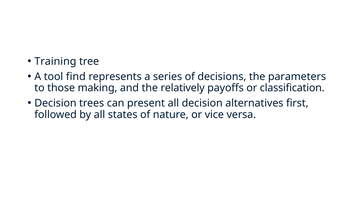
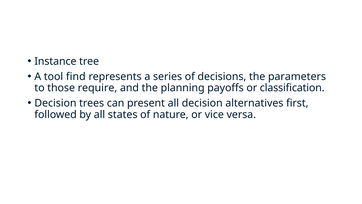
Training: Training -> Instance (55, 61)
making: making -> require (97, 88)
relatively: relatively -> planning (183, 88)
